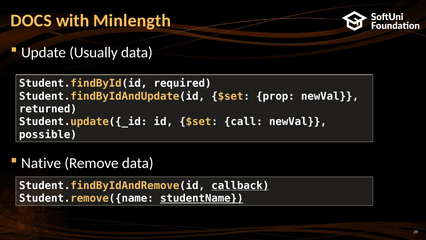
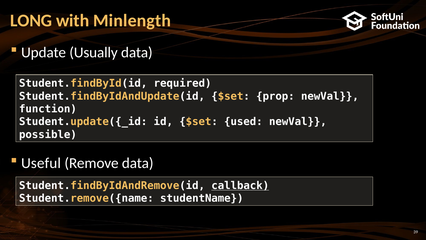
DOCS: DOCS -> LONG (31, 21)
returned: returned -> function (48, 109)
call: call -> used (243, 122)
Native: Native -> Useful (41, 163)
studentName underline: present -> none (202, 198)
